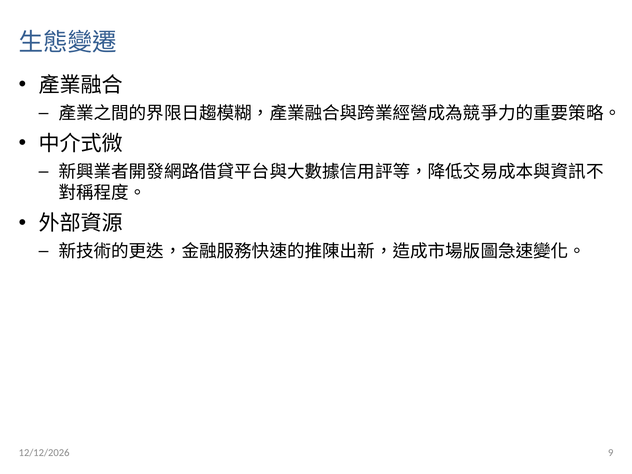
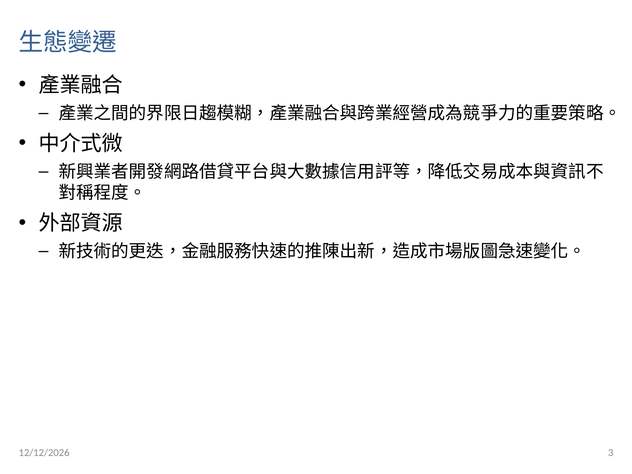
9: 9 -> 3 (611, 453)
